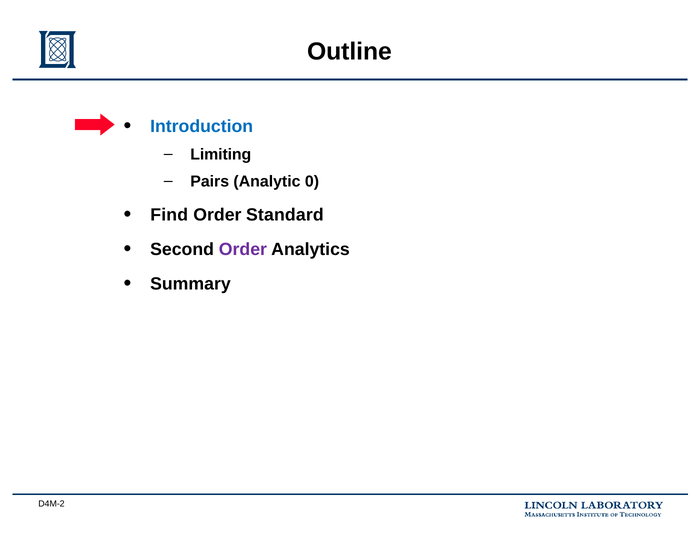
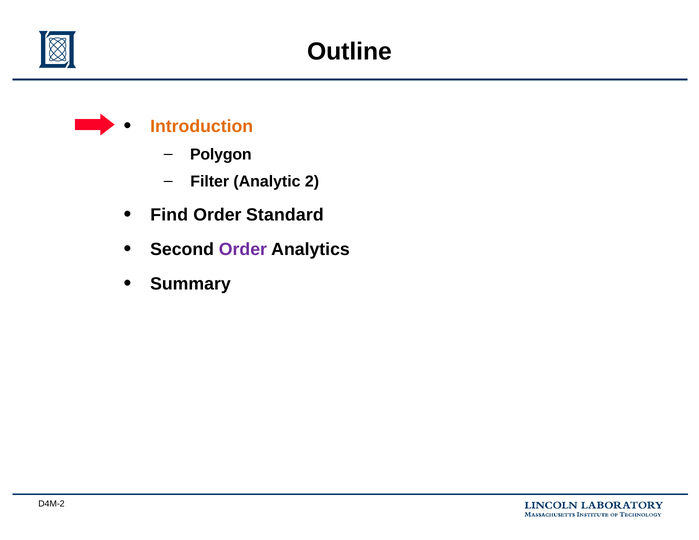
Introduction colour: blue -> orange (202, 127)
Limiting: Limiting -> Polygon (221, 155)
Pairs: Pairs -> Filter (210, 182)
0: 0 -> 2 (312, 182)
